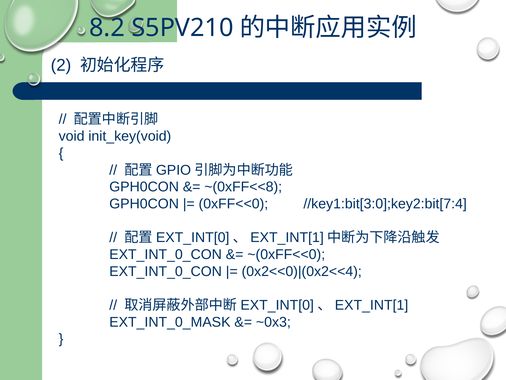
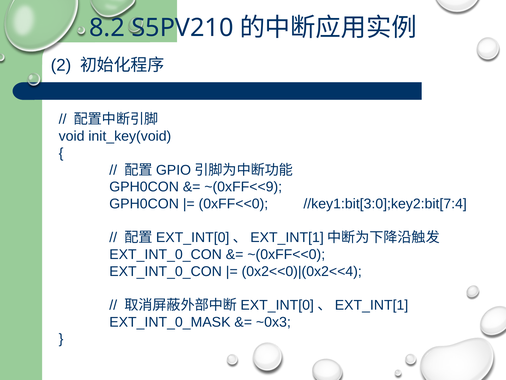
~(0xFF<<8: ~(0xFF<<8 -> ~(0xFF<<9 (243, 187)
